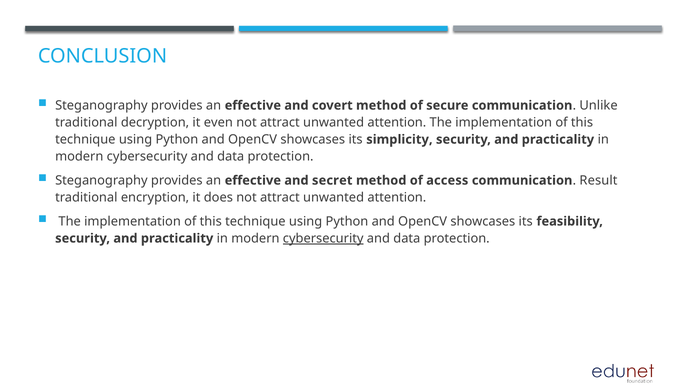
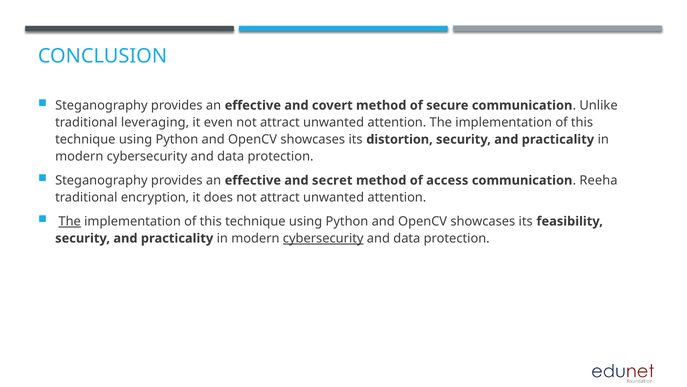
decryption: decryption -> leveraging (155, 122)
simplicity: simplicity -> distortion (399, 139)
Result: Result -> Reeha (599, 180)
The underline: none -> present (70, 221)
